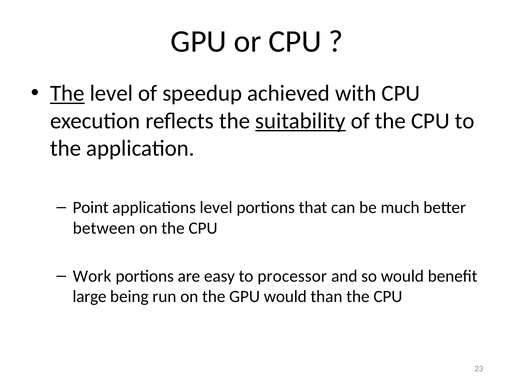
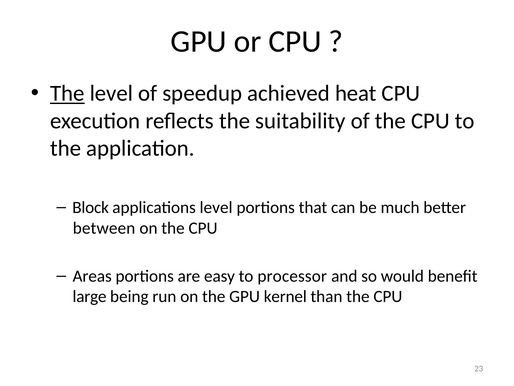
with: with -> heat (356, 93)
suitability underline: present -> none (300, 121)
Point: Point -> Block (91, 207)
Work: Work -> Areas (92, 276)
GPU would: would -> kernel (285, 296)
